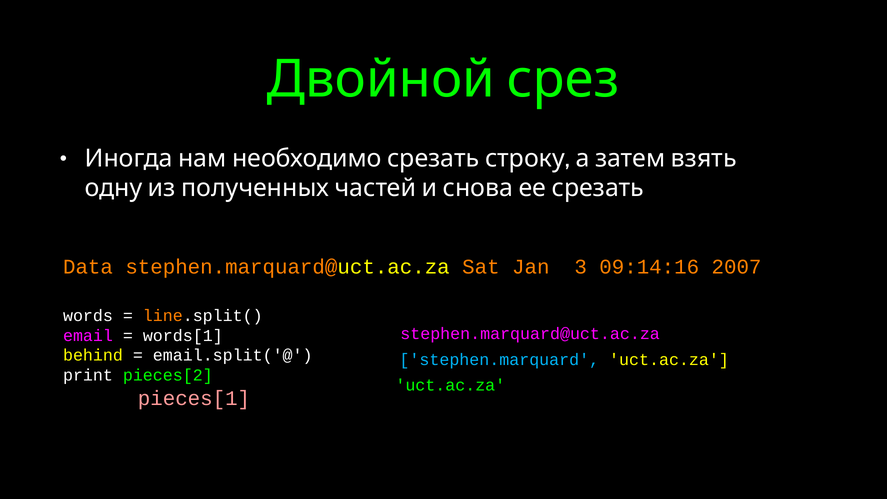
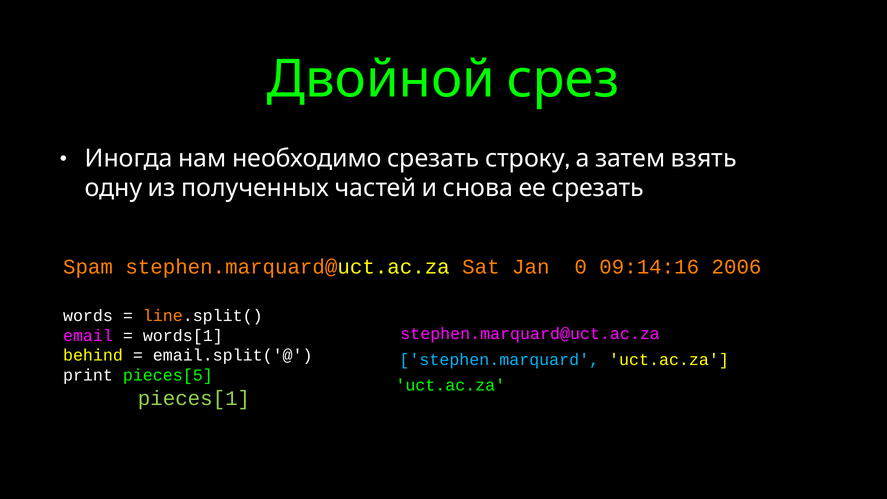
Data: Data -> Spam (88, 267)
3: 3 -> 0 (581, 267)
2007: 2007 -> 2006 (737, 267)
pieces[2: pieces[2 -> pieces[5 (168, 375)
pieces[1 colour: pink -> light green (194, 398)
